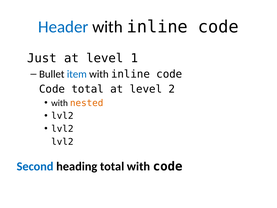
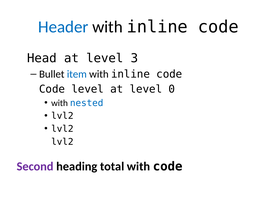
Just: Just -> Head (42, 58)
1: 1 -> 3 (134, 58)
Code total: total -> level (88, 89)
2: 2 -> 0 (172, 89)
nested colour: orange -> blue (87, 103)
Second colour: blue -> purple (35, 166)
